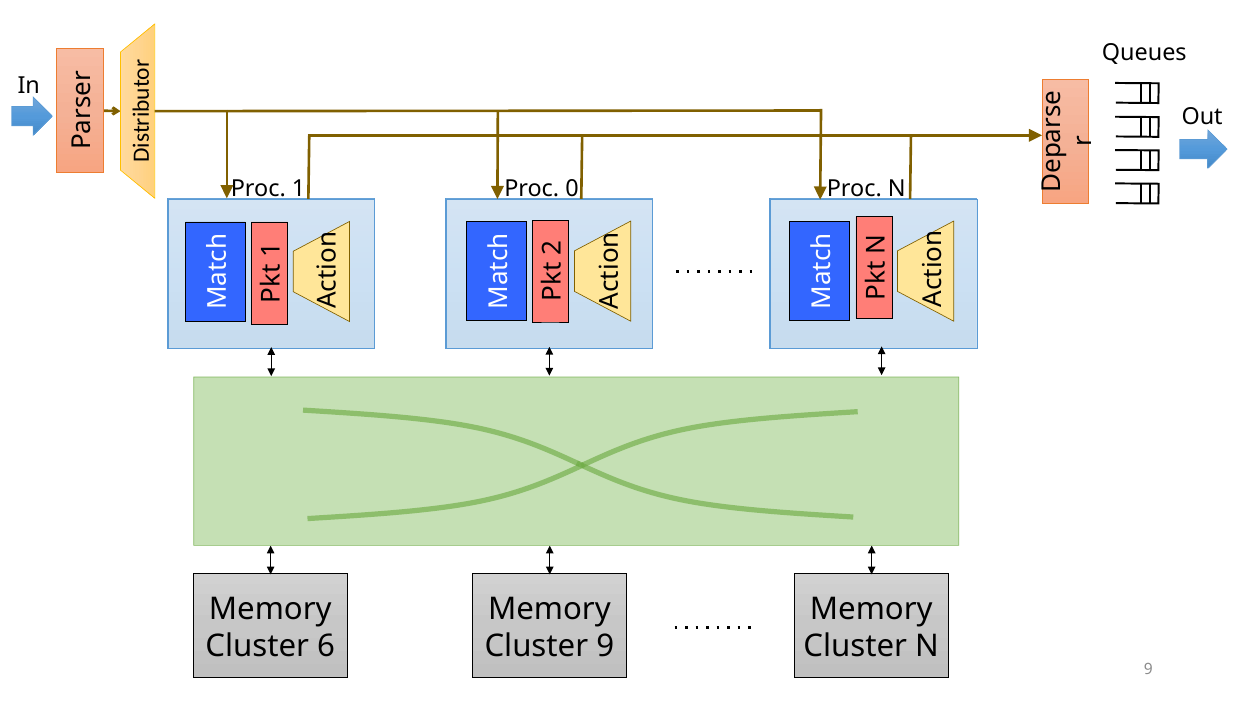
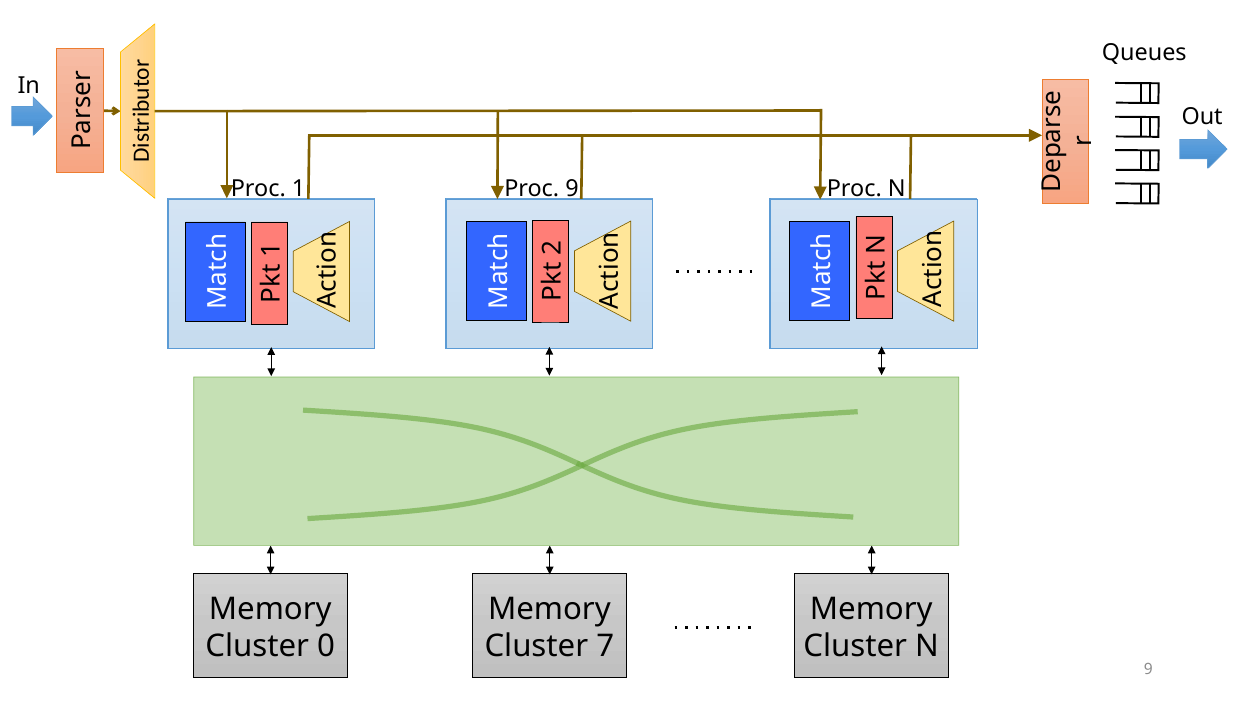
Proc 0: 0 -> 9 (572, 189)
6: 6 -> 0 (326, 646)
Cluster 9: 9 -> 7 (605, 646)
